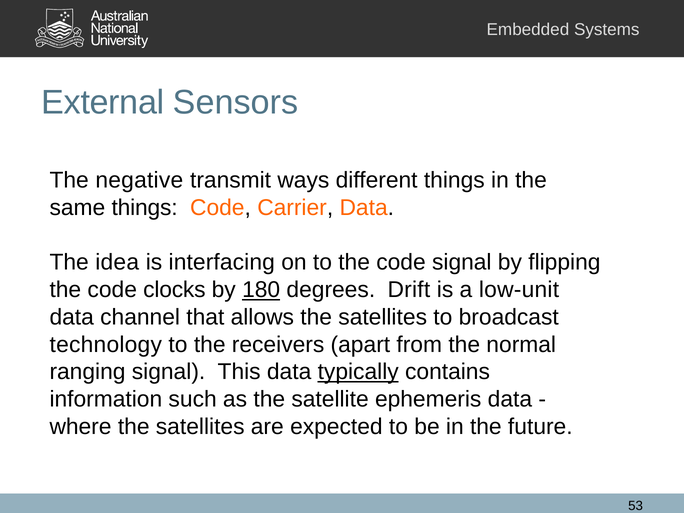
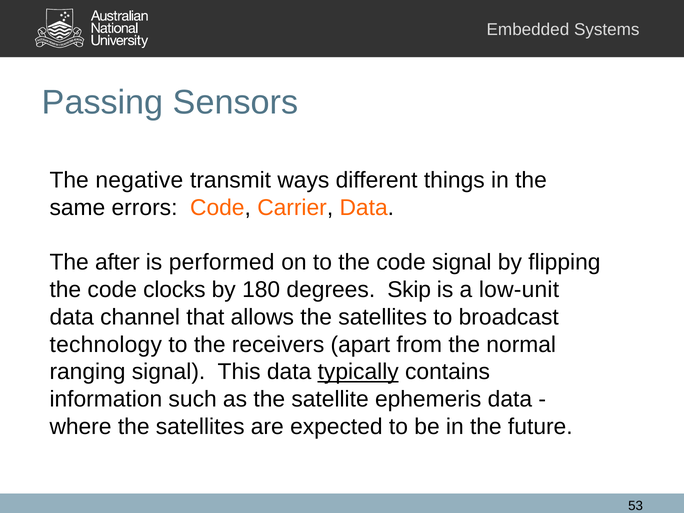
External: External -> Passing (103, 102)
same things: things -> errors (145, 208)
idea: idea -> after (117, 262)
interfacing: interfacing -> performed (222, 262)
180 underline: present -> none (261, 290)
Drift: Drift -> Skip (409, 290)
